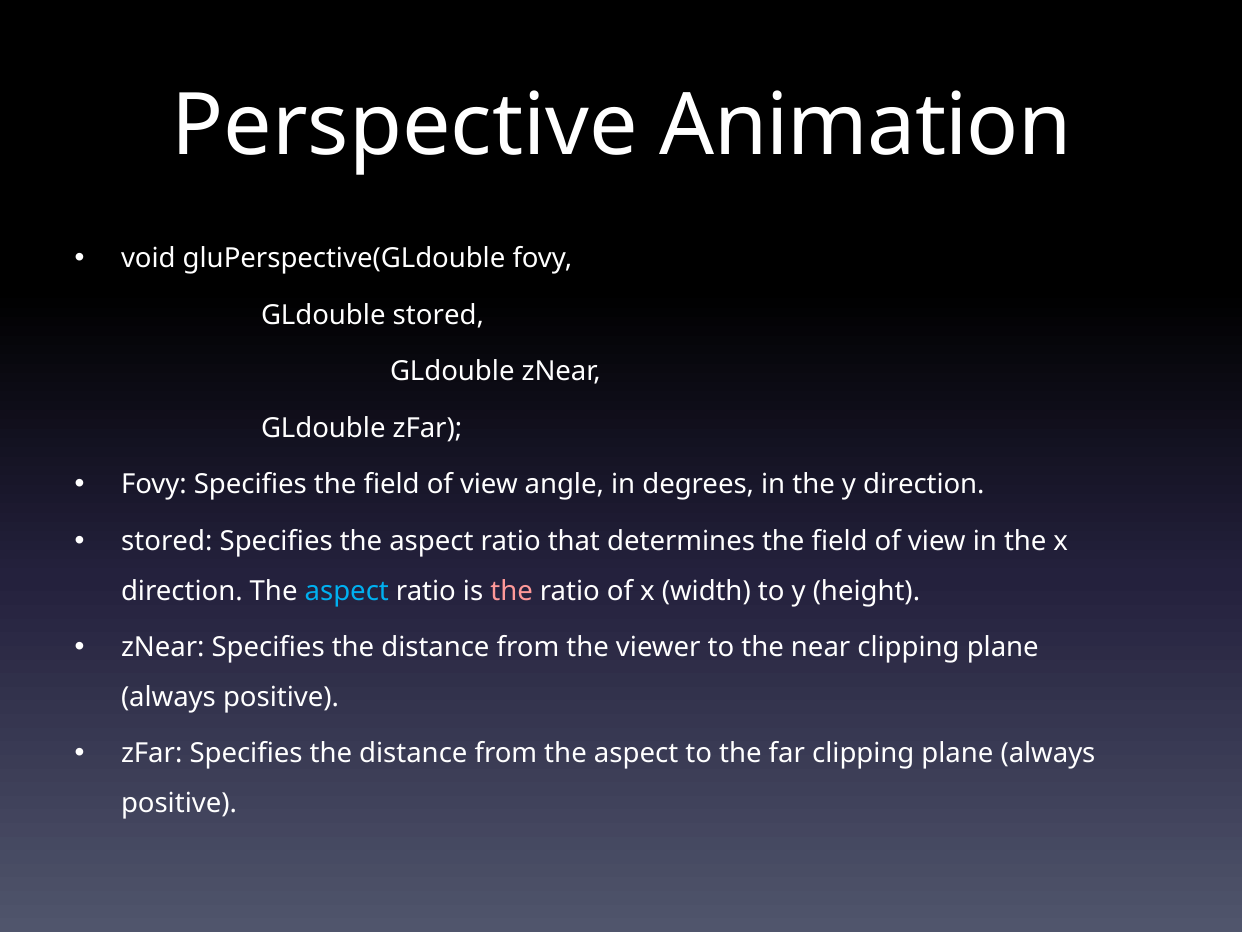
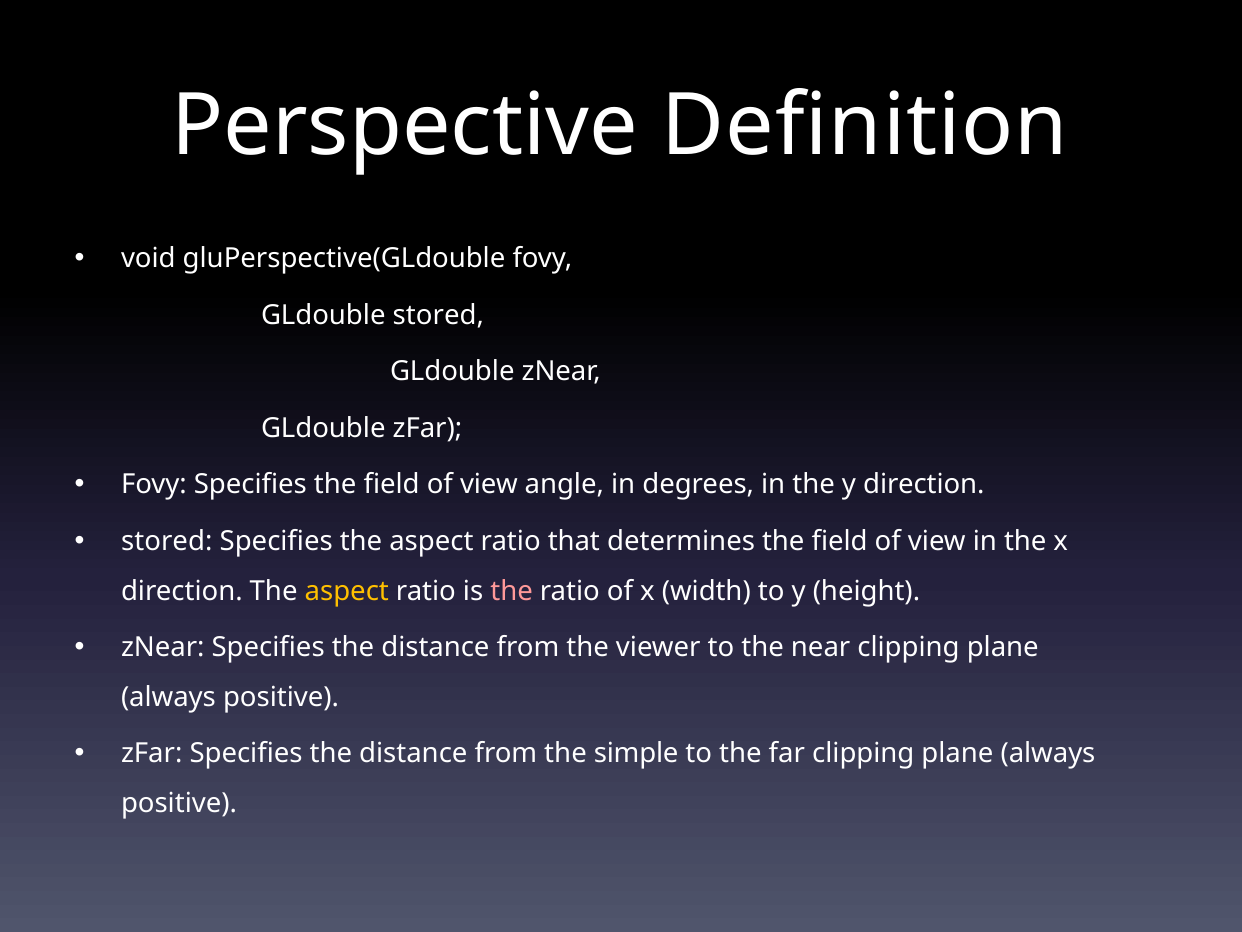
Animation: Animation -> Definition (865, 126)
aspect colour: light blue -> yellow (347, 591)
from the aspect: aspect -> simple (636, 753)
